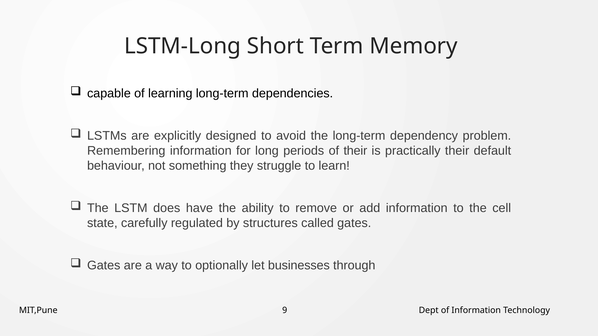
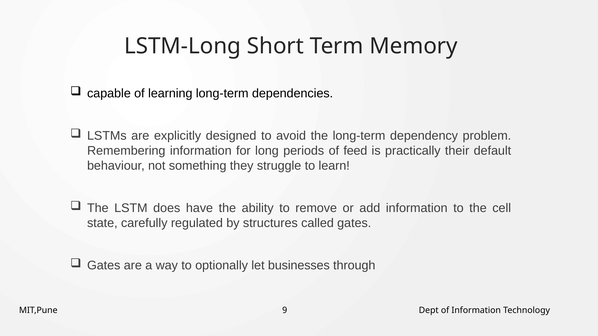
of their: their -> feed (355, 151)
